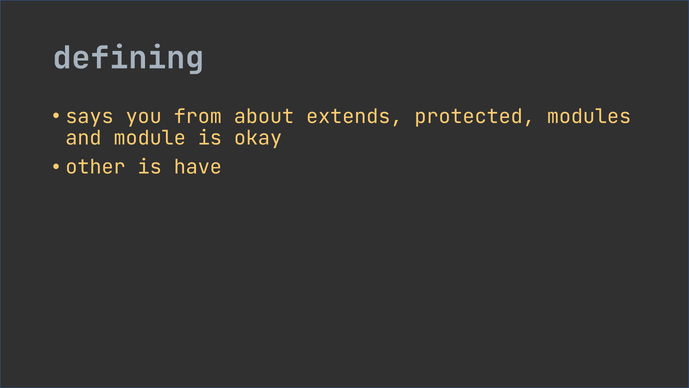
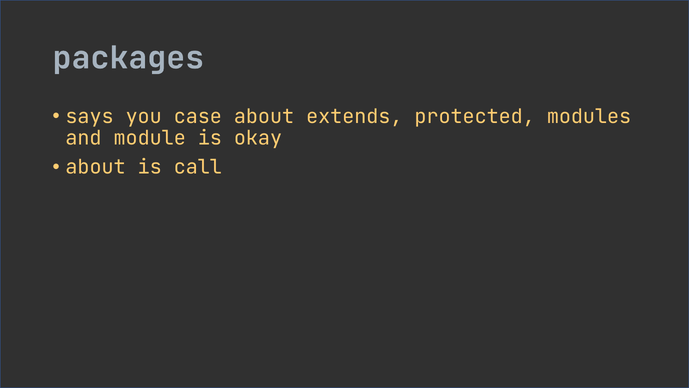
defining: defining -> packages (128, 58)
from: from -> case (198, 116)
other: other -> about (96, 167)
have: have -> call (198, 167)
